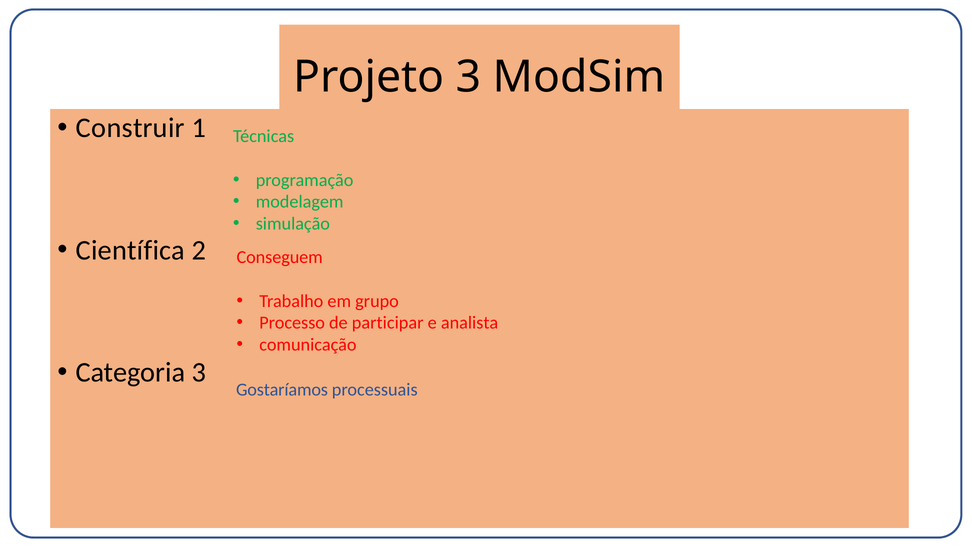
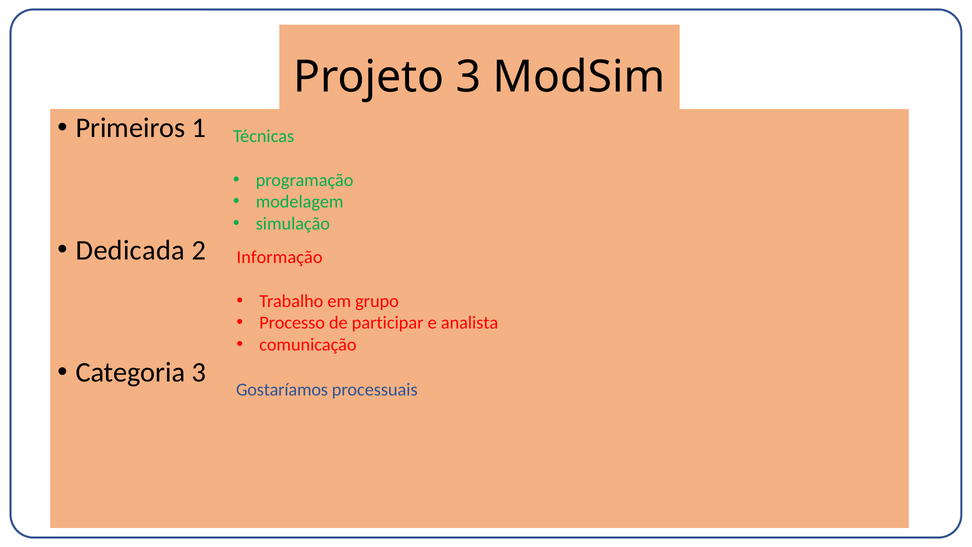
Construir: Construir -> Primeiros (130, 128)
Científica: Científica -> Dedicada (130, 250)
Conseguem: Conseguem -> Informação (280, 257)
